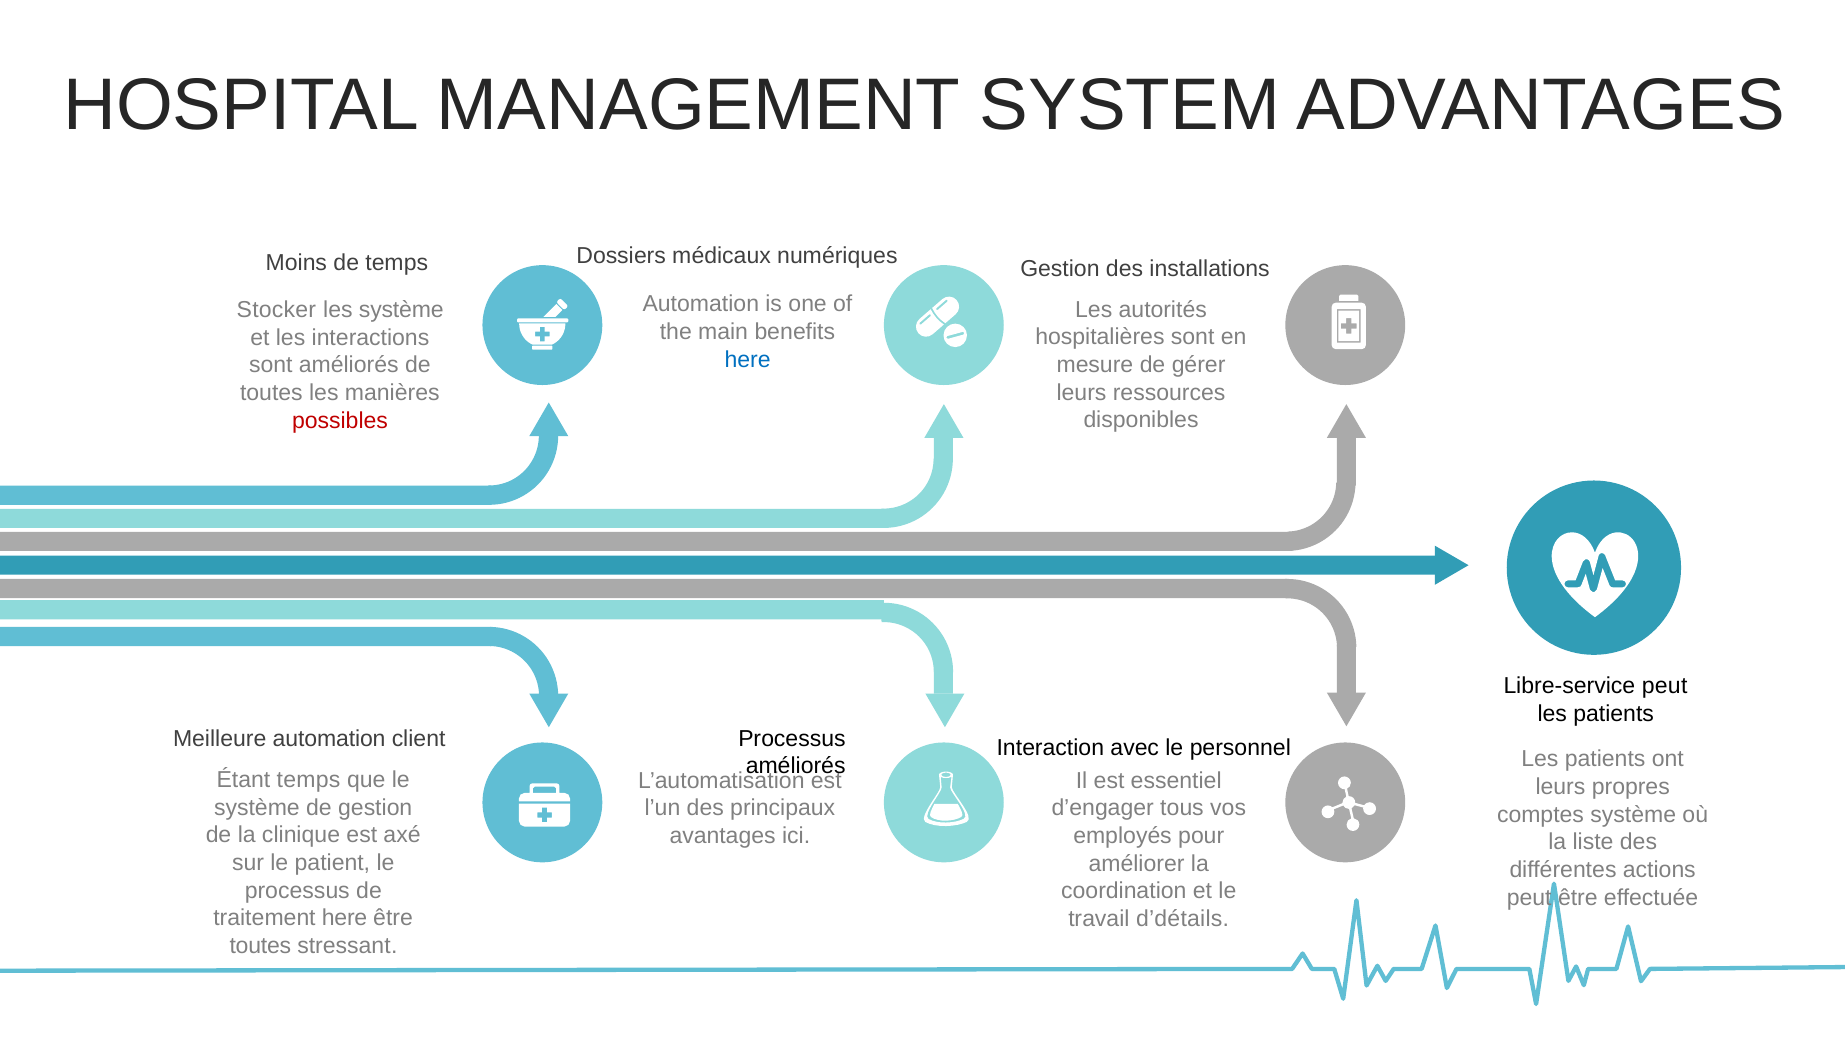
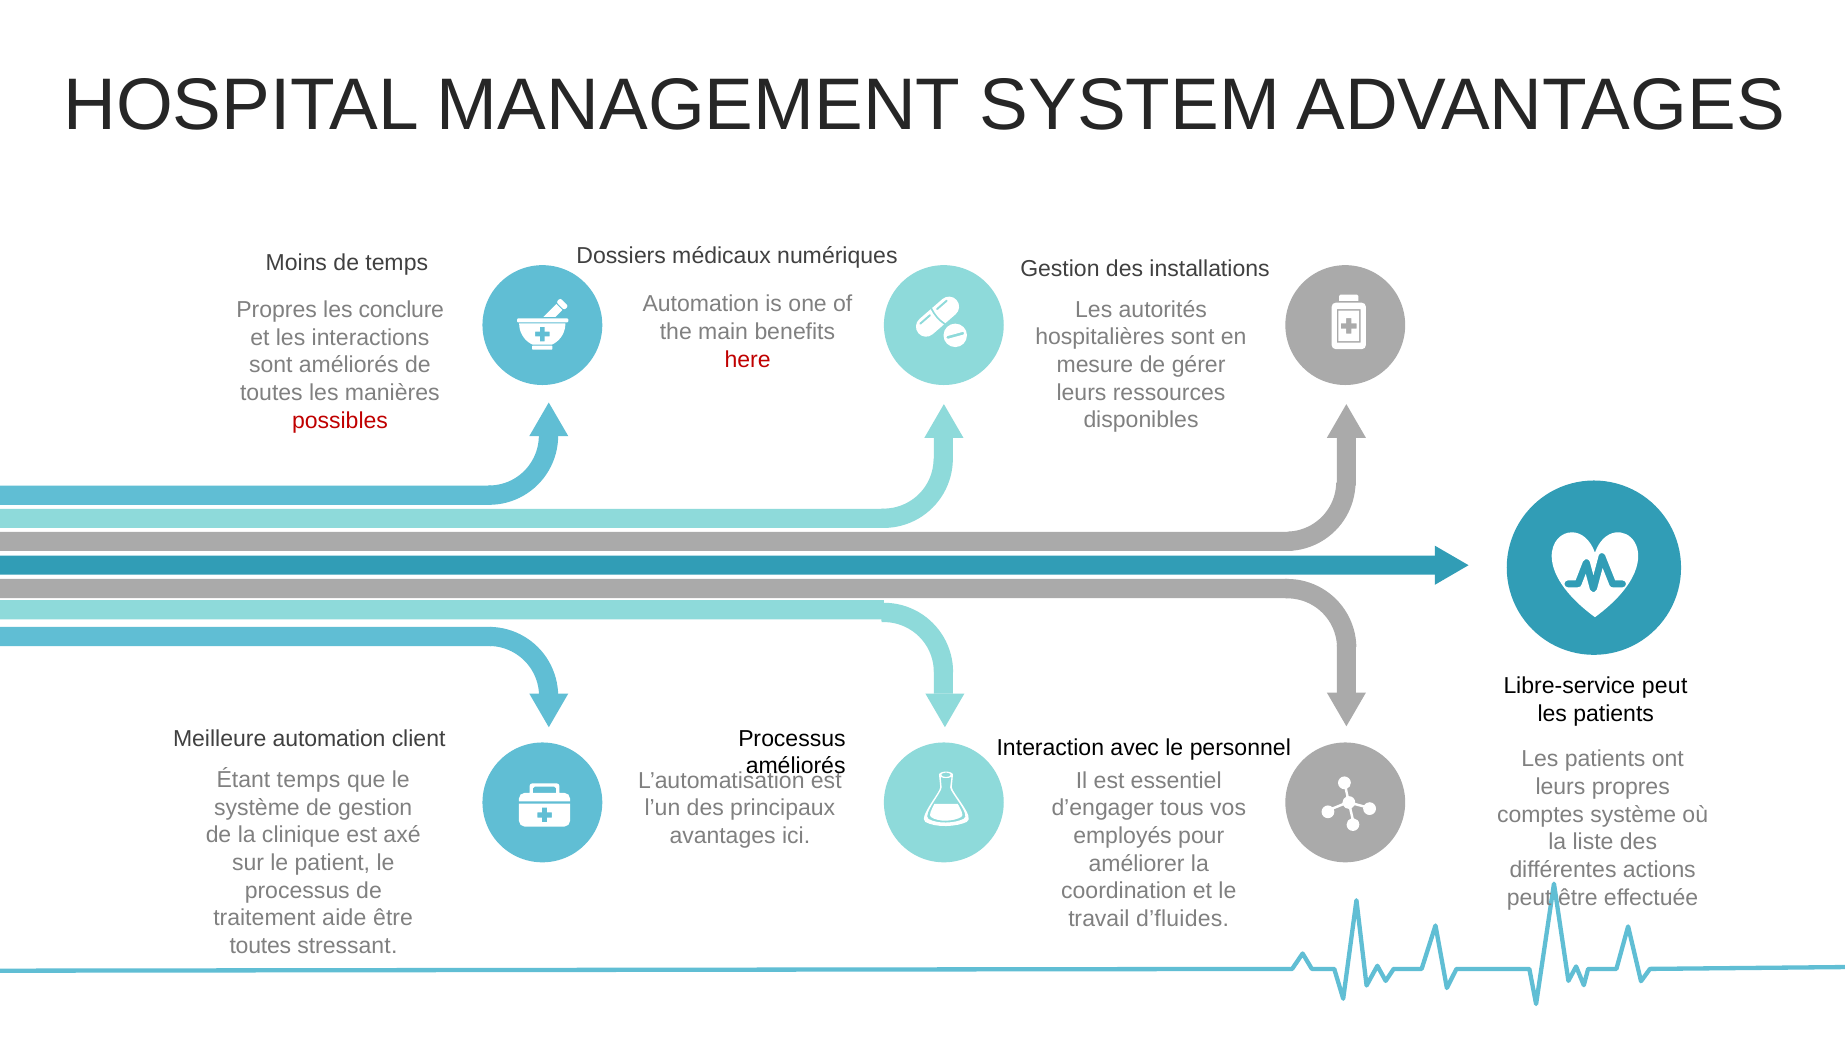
Stocker: Stocker -> Propres (277, 310)
les système: système -> conclure (401, 310)
here colour: blue -> red (748, 359)
traitement here: here -> aide (344, 918)
d’détails: d’détails -> d’fluides (1183, 919)
